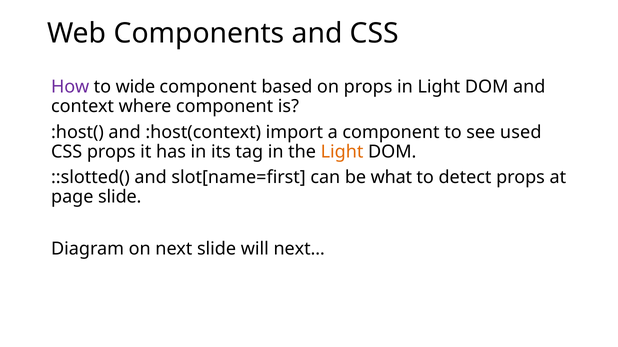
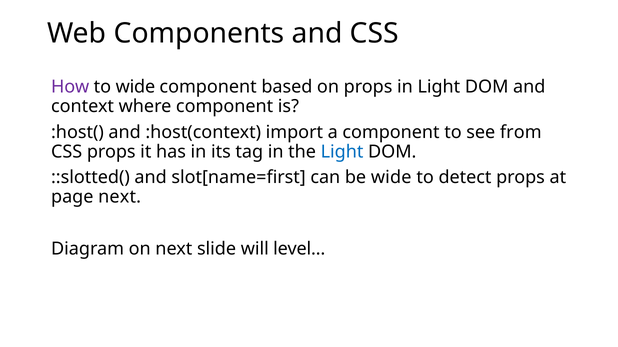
used: used -> from (521, 132)
Light colour: orange -> blue (342, 152)
be what: what -> wide (391, 178)
page slide: slide -> next (120, 197)
next…: next… -> level… (299, 249)
